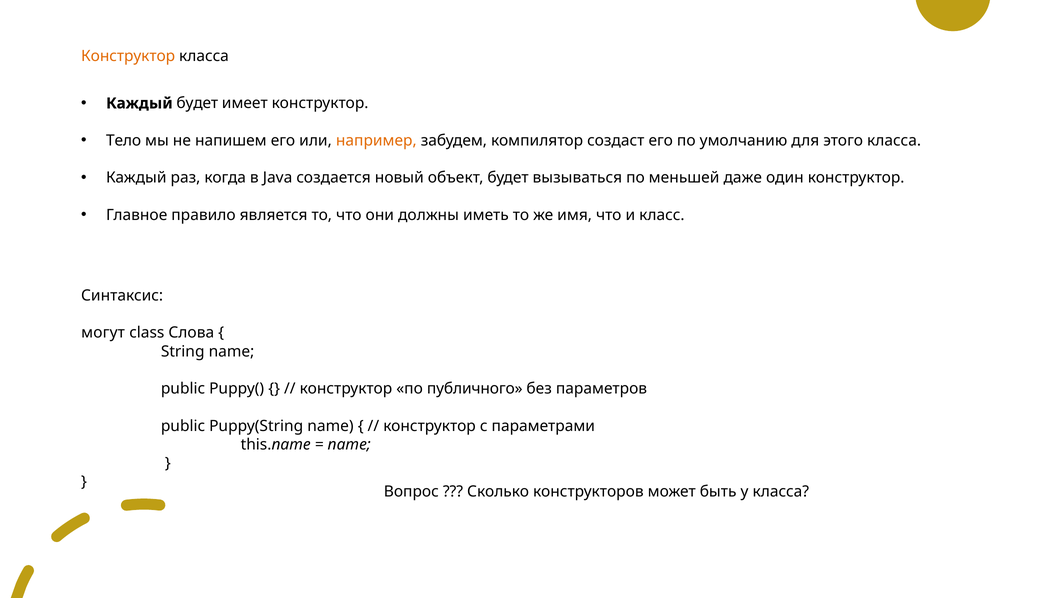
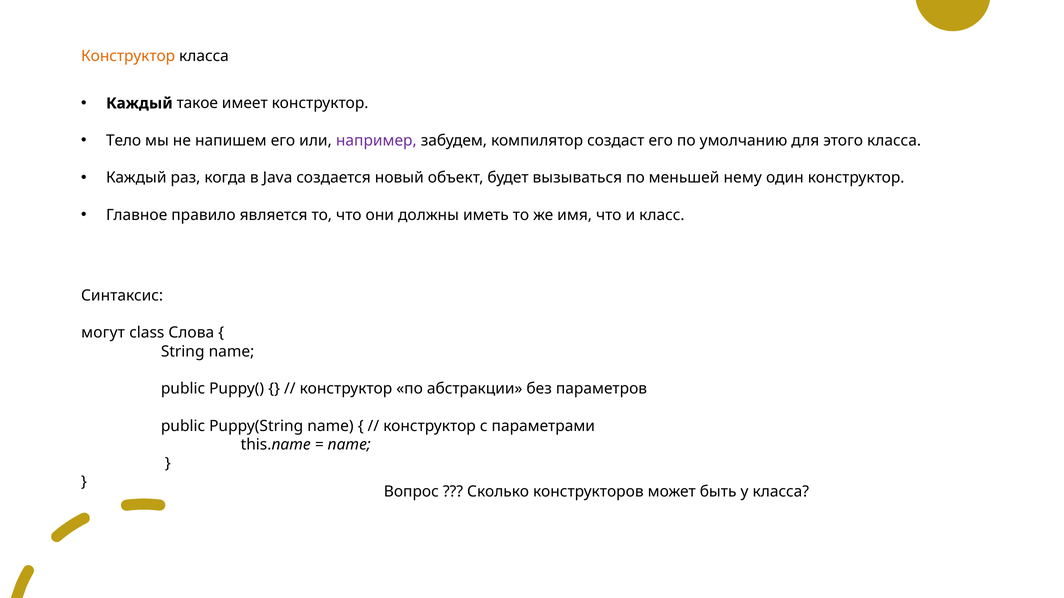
Каждый будет: будет -> такое (197, 103)
например colour: orange -> purple (376, 141)
даже: даже -> нему (743, 178)
публичного: публичного -> абстракции (475, 389)
